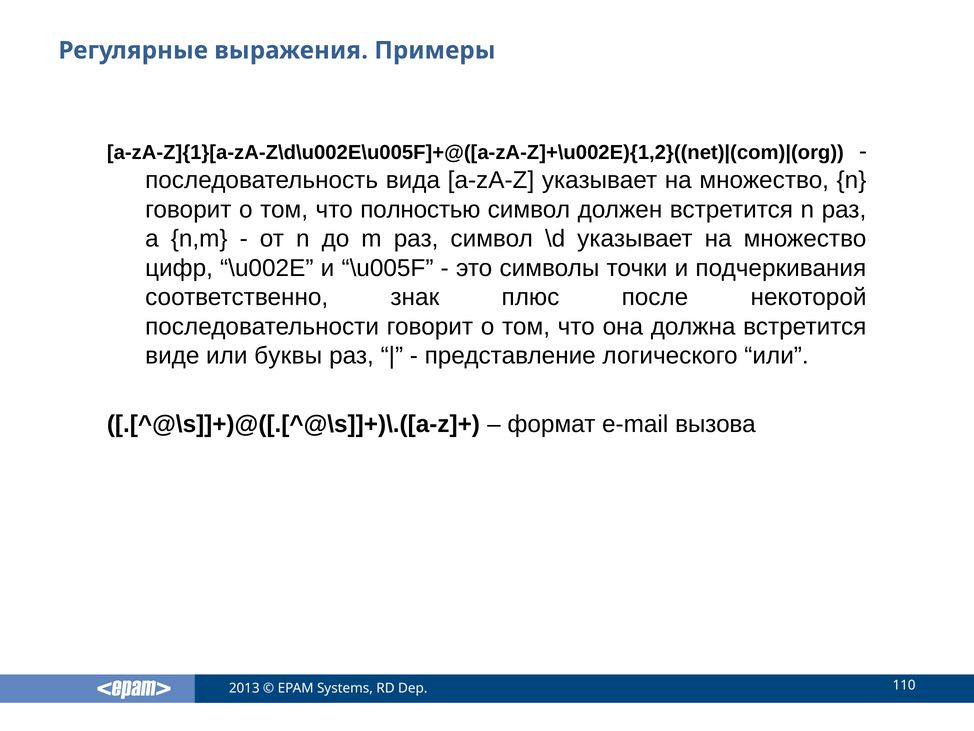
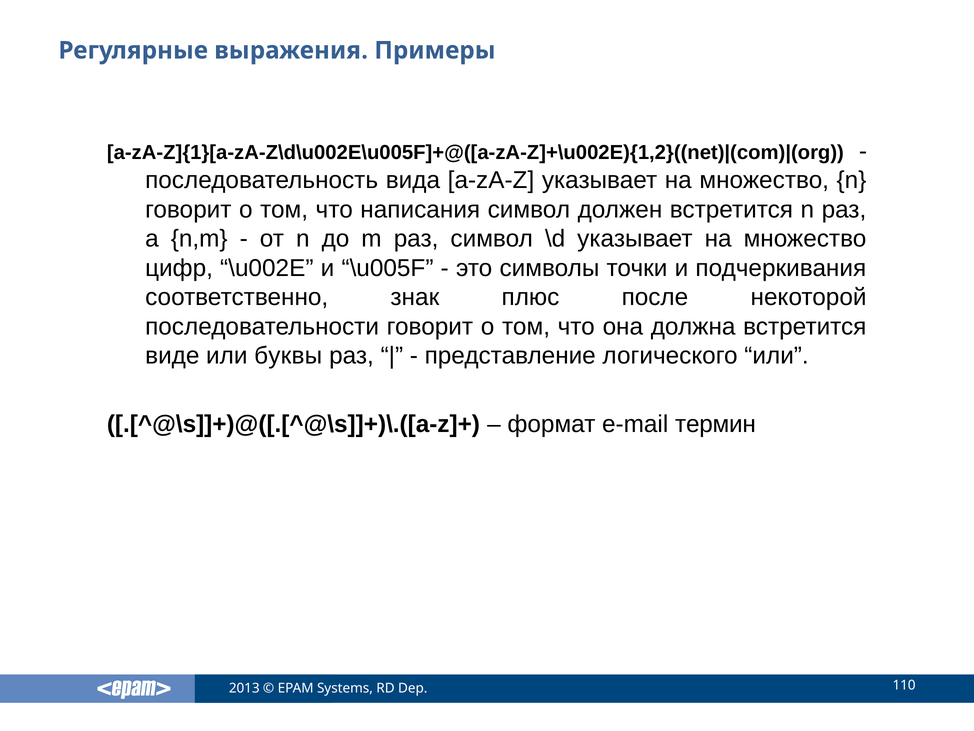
полностью: полностью -> написания (420, 209)
вызова: вызова -> термин (715, 424)
